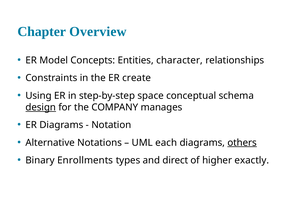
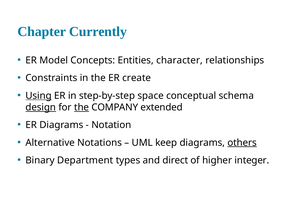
Overview: Overview -> Currently (98, 31)
Using underline: none -> present (39, 95)
the underline: none -> present (82, 107)
manages: manages -> extended (162, 107)
each: each -> keep (166, 142)
Enrollments: Enrollments -> Department (85, 160)
exactly: exactly -> integer (252, 160)
